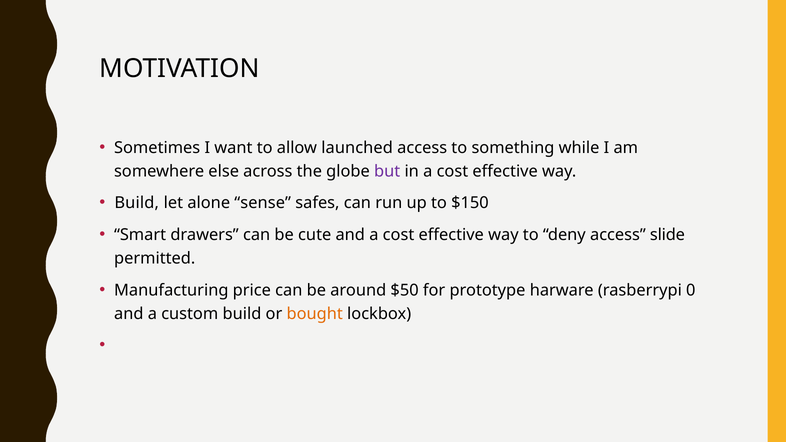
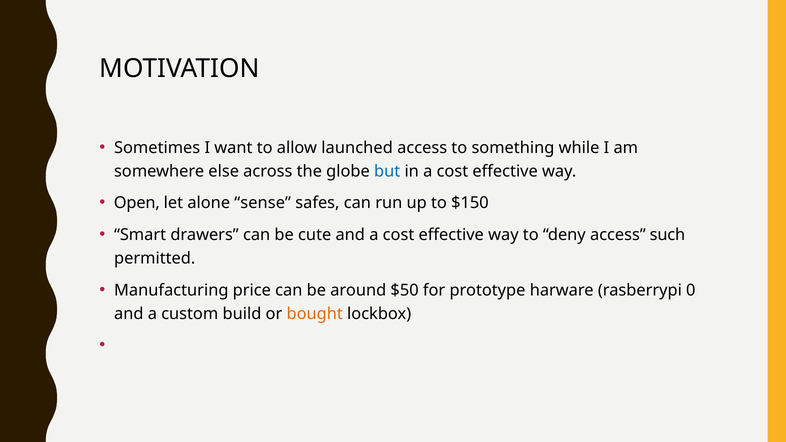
but colour: purple -> blue (387, 171)
Build: Build -> Open (137, 203)
slide: slide -> such (667, 235)
